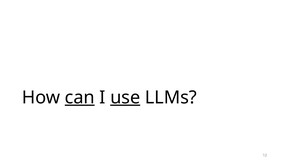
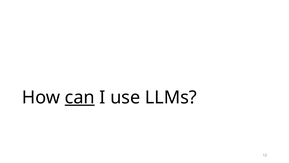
use underline: present -> none (125, 97)
